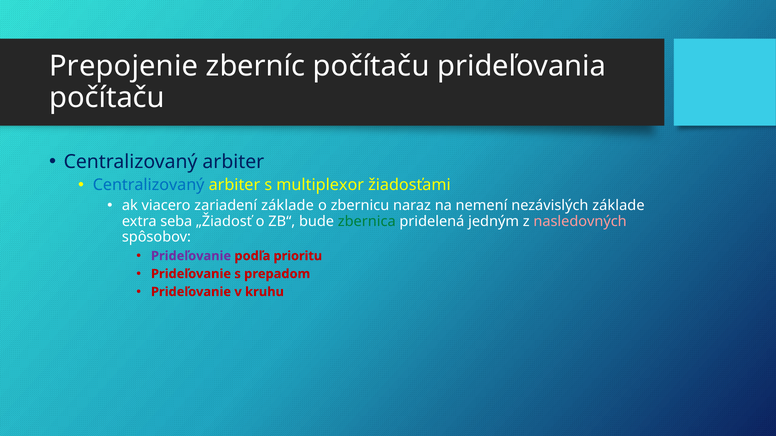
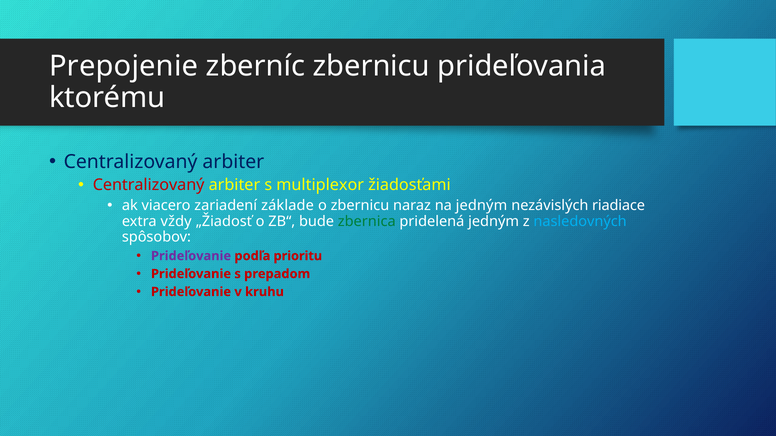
zberníc počítaču: počítaču -> zbernicu (371, 66)
počítaču: počítaču -> ktorému (107, 98)
Centralizovaný colour: blue -> red (149, 185)
na nemení: nemení -> jedným (481, 206)
nezávislých základe: základe -> riadiace (619, 206)
seba: seba -> vždy (176, 222)
nasledovných colour: pink -> light blue (580, 222)
